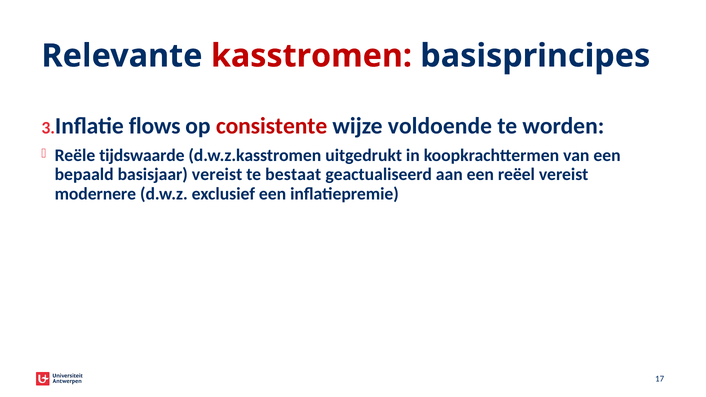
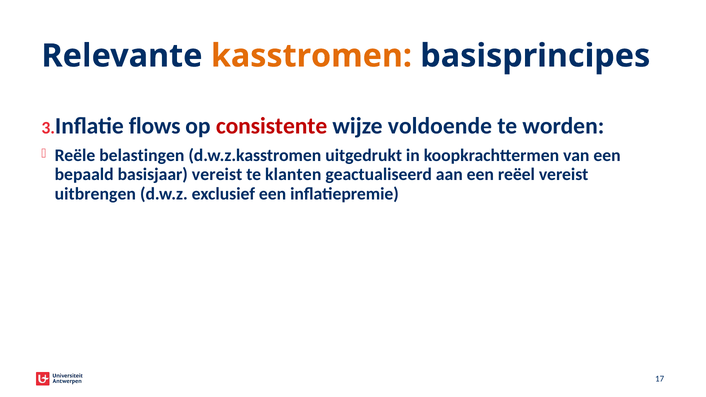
kasstromen colour: red -> orange (311, 56)
tijdswaarde: tijdswaarde -> belastingen (142, 156)
bestaat: bestaat -> klanten (293, 175)
modernere: modernere -> uitbrengen (95, 194)
